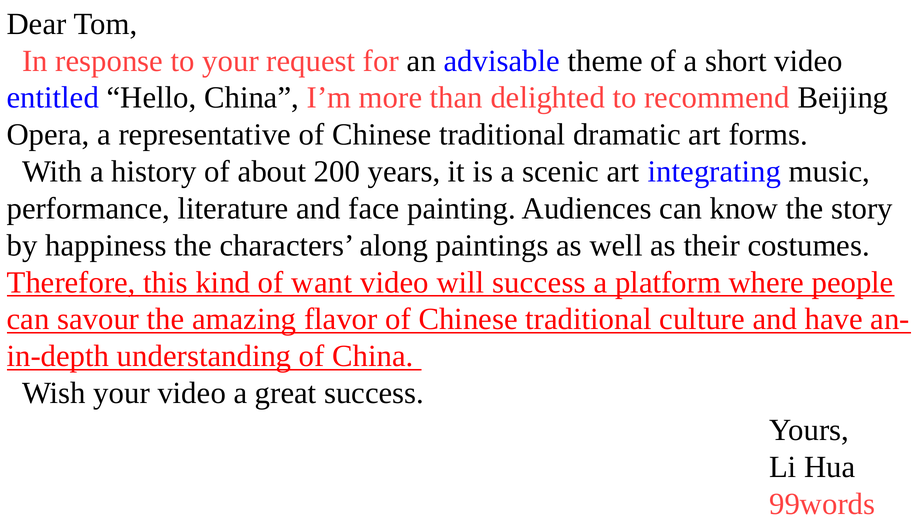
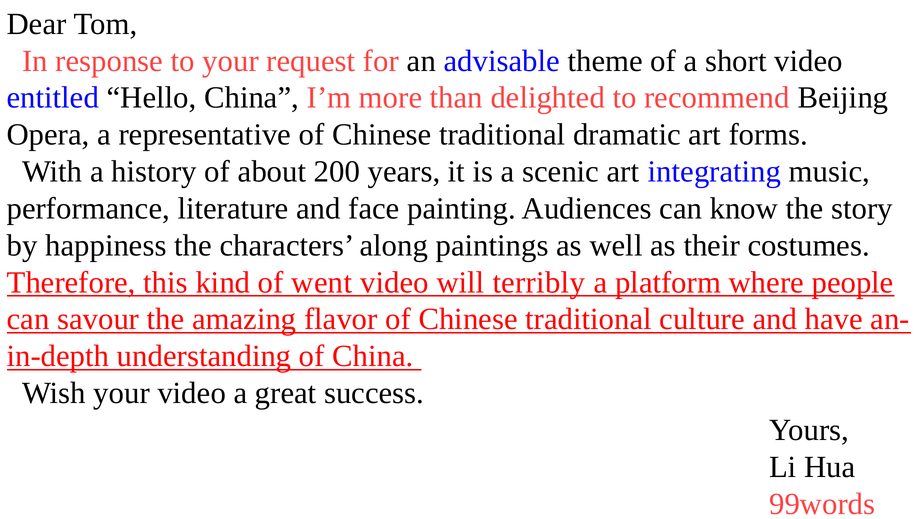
want: want -> went (322, 282)
will success: success -> terribly (539, 282)
